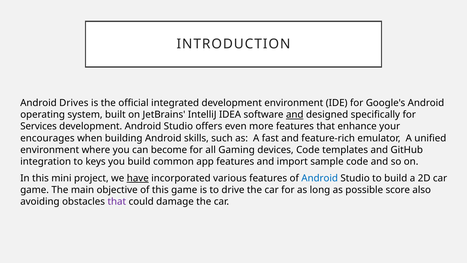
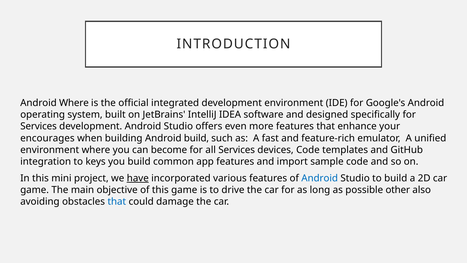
Android Drives: Drives -> Where (74, 103)
and underline: present -> none (295, 115)
Android skills: skills -> build (196, 138)
all Gaming: Gaming -> Services (237, 150)
score: score -> other (398, 190)
that colour: purple -> blue (117, 201)
